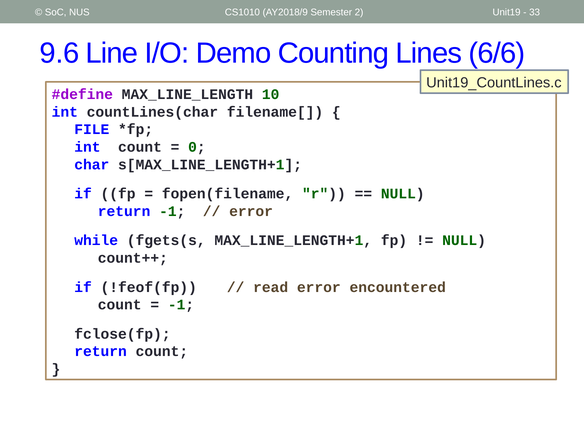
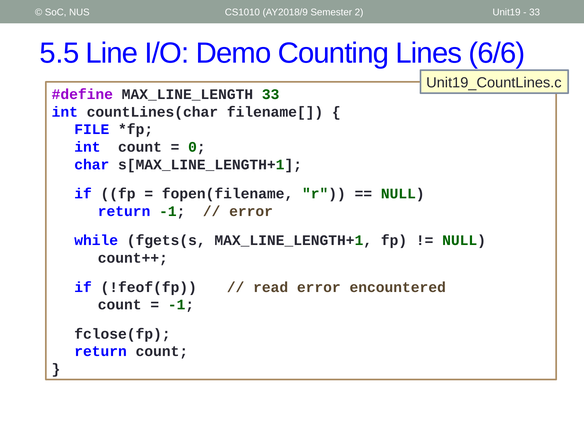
9.6: 9.6 -> 5.5 (60, 53)
MAX_LINE_LENGTH 10: 10 -> 33 (271, 94)
